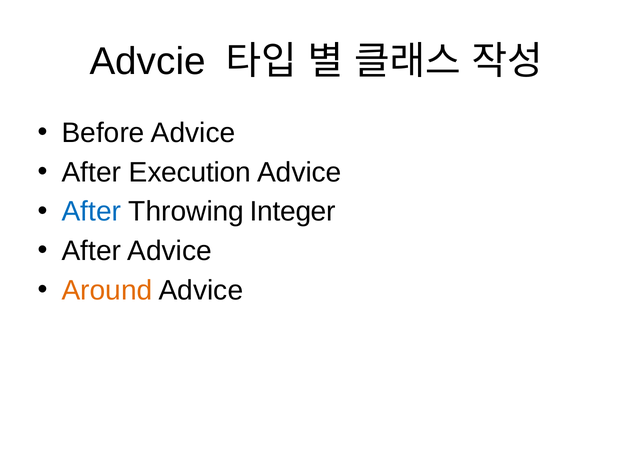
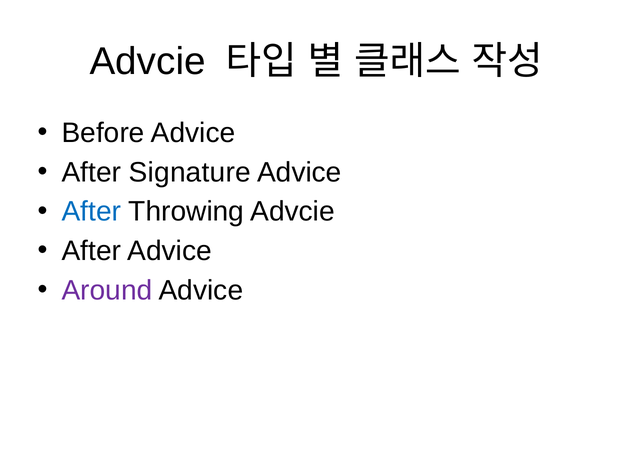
Execution: Execution -> Signature (190, 172)
Throwing Integer: Integer -> Advcie (293, 212)
Around colour: orange -> purple (107, 290)
